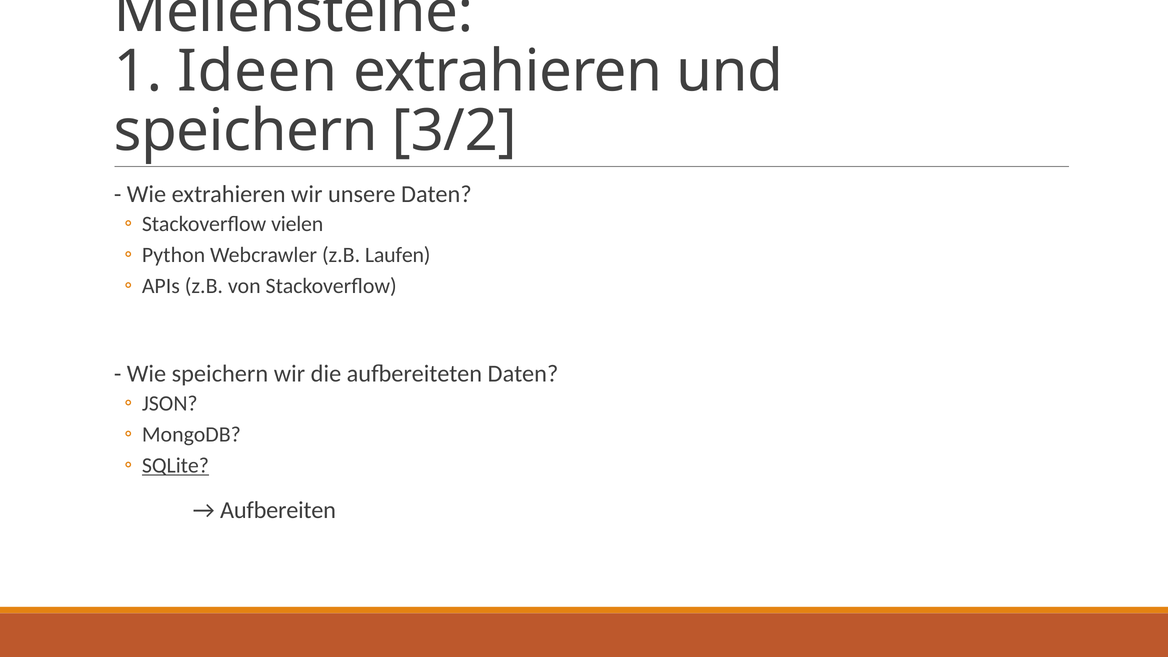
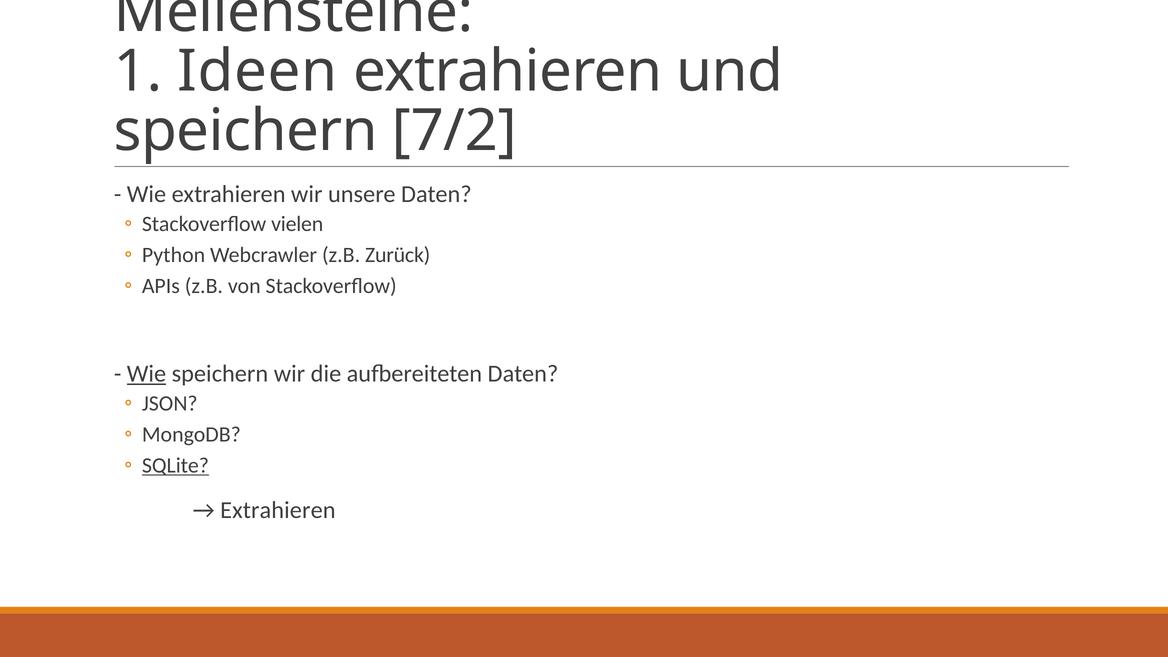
3/2: 3/2 -> 7/2 (454, 131)
Laufen: Laufen -> Zurück (398, 255)
Wie underline: none -> present (146, 374)
Aufbereiten: Aufbereiten -> Extrahieren (278, 510)
